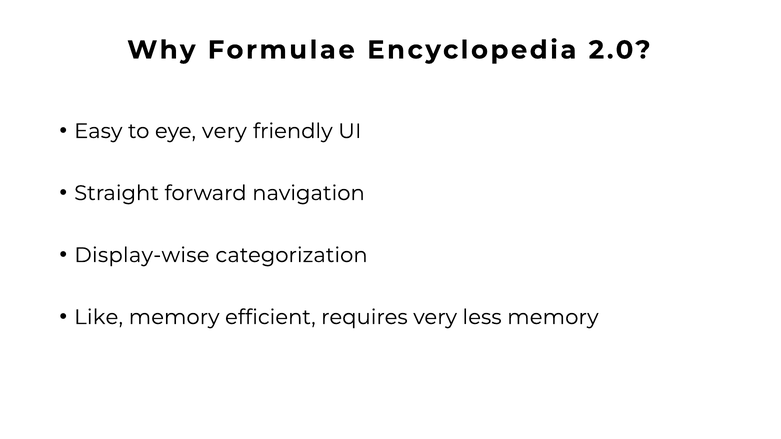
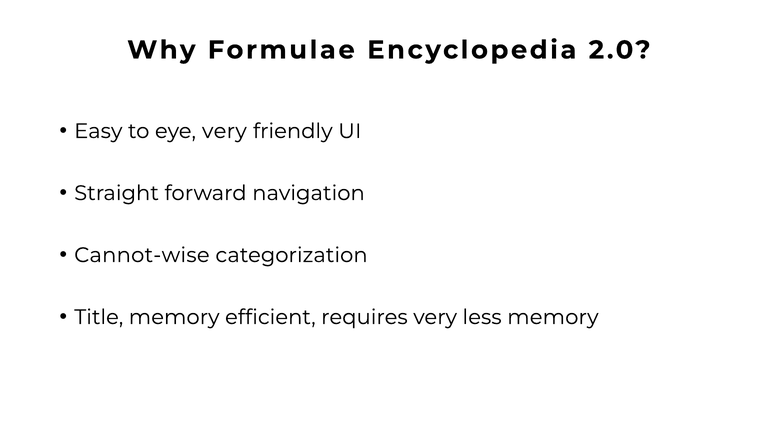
Display-wise: Display-wise -> Cannot-wise (142, 255)
Like: Like -> Title (99, 317)
